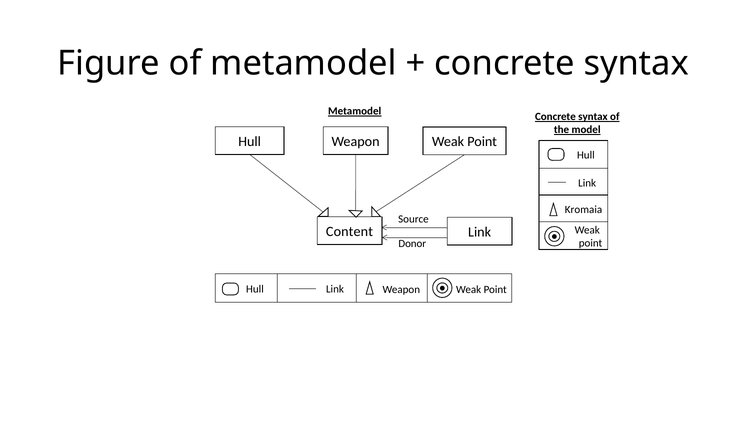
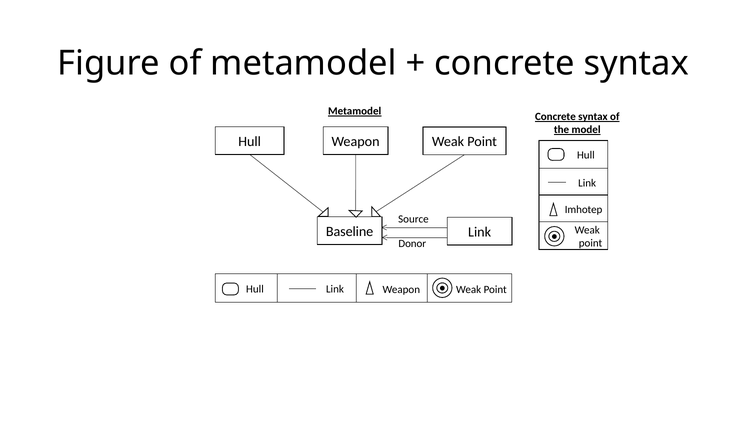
Kromaia: Kromaia -> Imhotep (584, 209)
Content: Content -> Baseline (350, 231)
